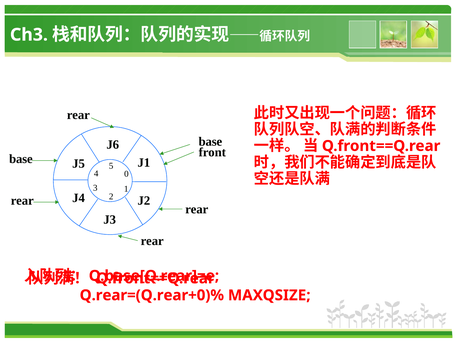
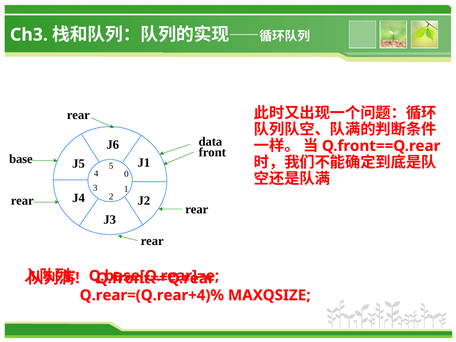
J6 base: base -> data (210, 141)
Q.rear=(Q.rear+0)%: Q.rear=(Q.rear+0)% -> Q.rear=(Q.rear+4)% (152, 295)
